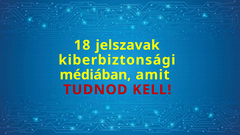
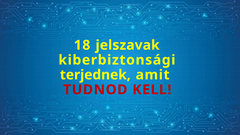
médiában: médiában -> terjednek (95, 75)
